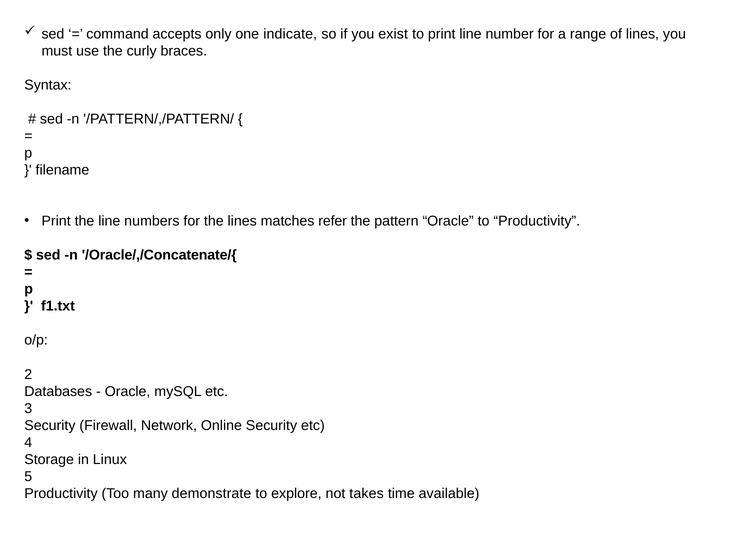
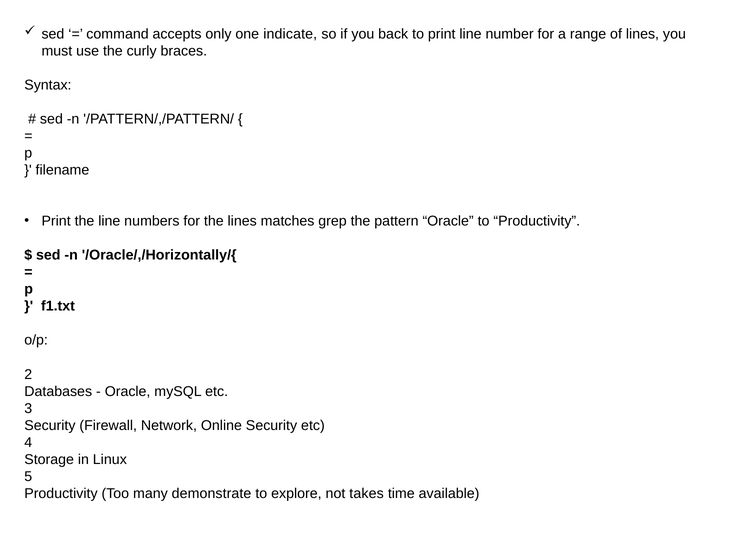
exist: exist -> back (393, 34)
refer: refer -> grep (333, 221)
/Oracle/,/Concatenate/{: /Oracle/,/Concatenate/{ -> /Oracle/,/Horizontally/{ (159, 255)
